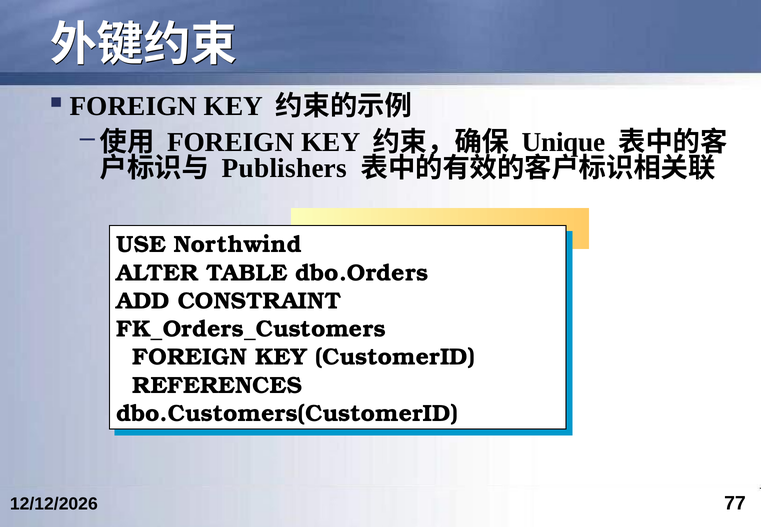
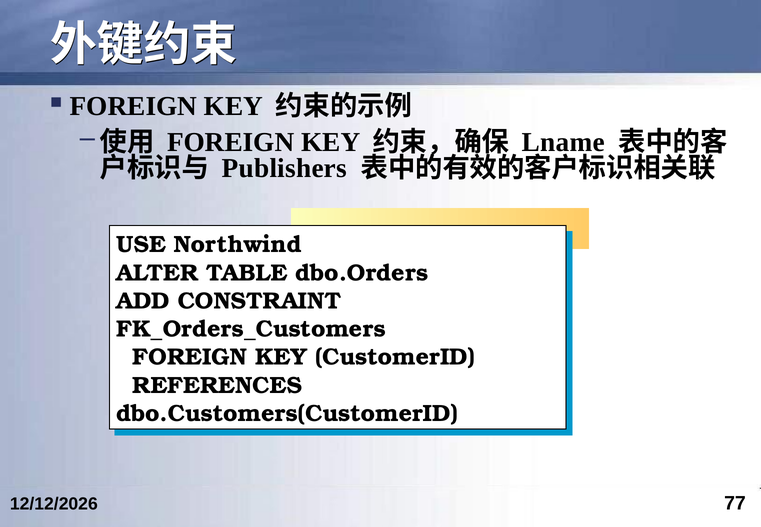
Unique: Unique -> Lname (563, 142)
